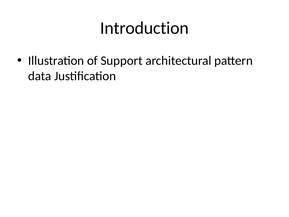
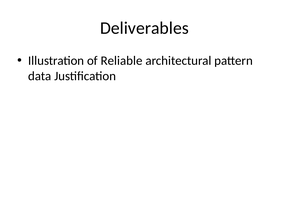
Introduction: Introduction -> Deliverables (144, 28)
Support: Support -> Reliable (122, 61)
